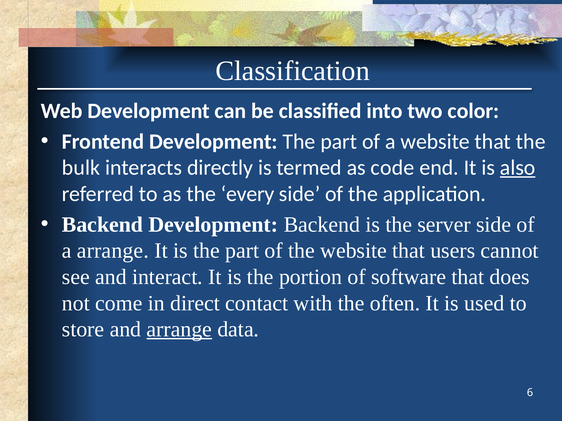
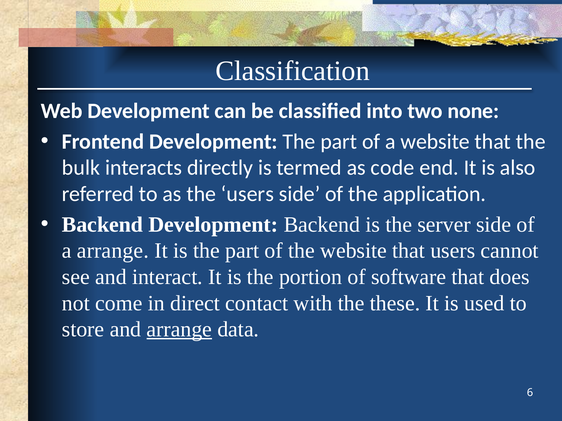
color: color -> none (473, 111)
also underline: present -> none (518, 168)
the every: every -> users (247, 194)
often: often -> these (395, 304)
